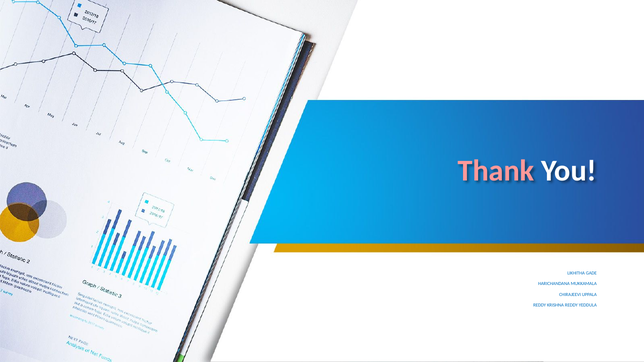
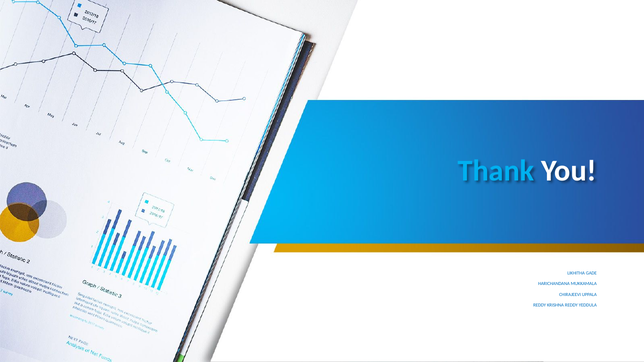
Thank colour: pink -> light blue (496, 171)
